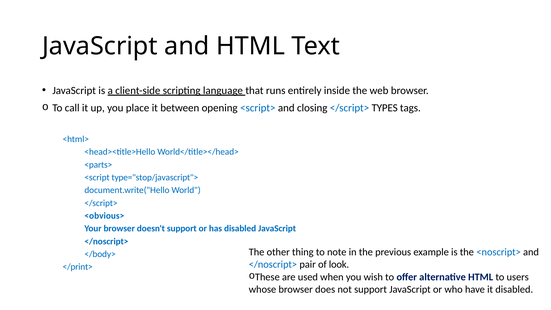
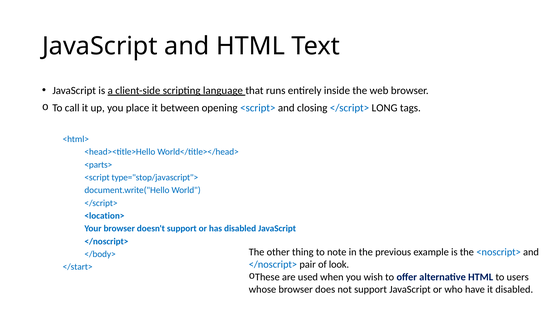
TYPES: TYPES -> LONG (385, 108)
<obvious>: <obvious> -> <location> (104, 216)
</print>: </print> -> </start> (78, 267)
